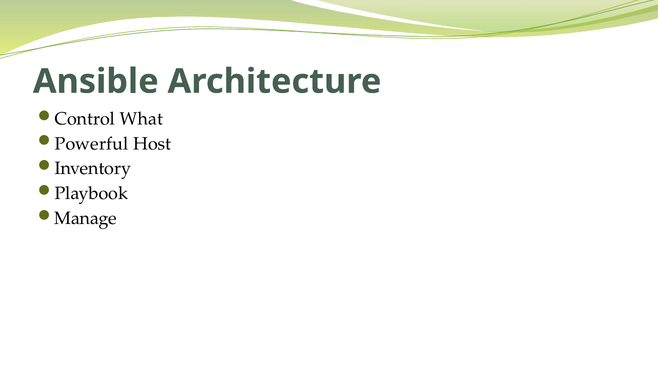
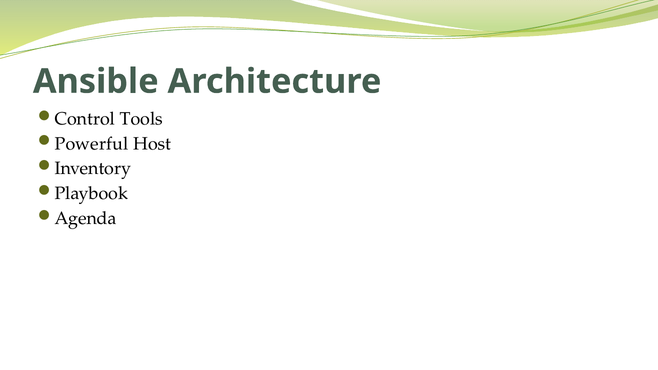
What: What -> Tools (141, 119)
Manage: Manage -> Agenda (86, 219)
